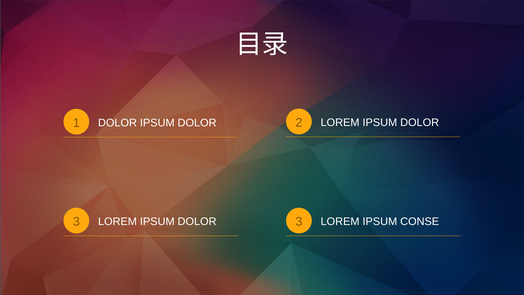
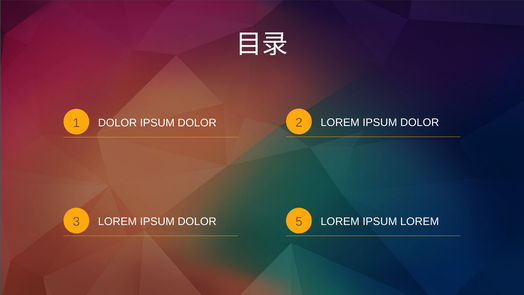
3: 3 -> 5 (299, 222)
IPSUM CONSE: CONSE -> LOREM (420, 221)
